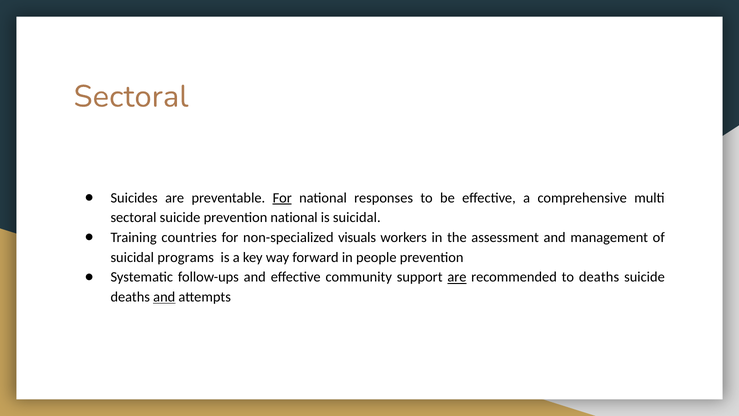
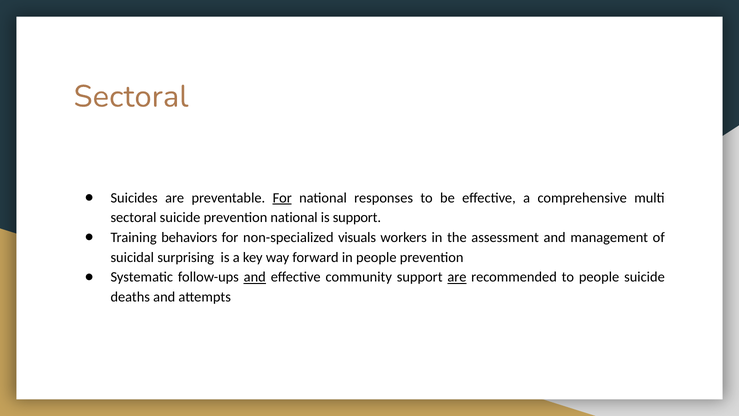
is suicidal: suicidal -> support (357, 218)
countries: countries -> behaviors (189, 237)
programs: programs -> surprising (186, 257)
and underline: none -> present (255, 277)
to deaths: deaths -> people (599, 277)
and underline: present -> none (164, 297)
